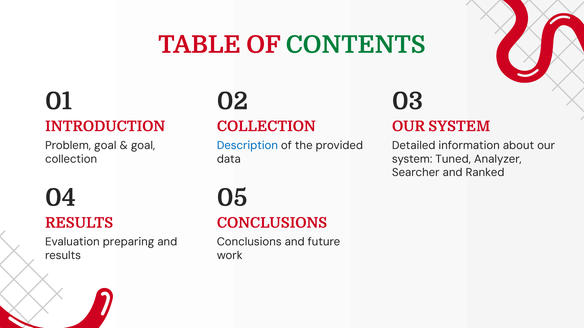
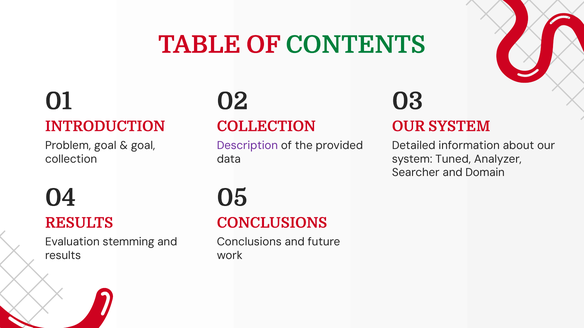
Description colour: blue -> purple (247, 146)
Ranked: Ranked -> Domain (485, 173)
preparing: preparing -> stemming (129, 242)
